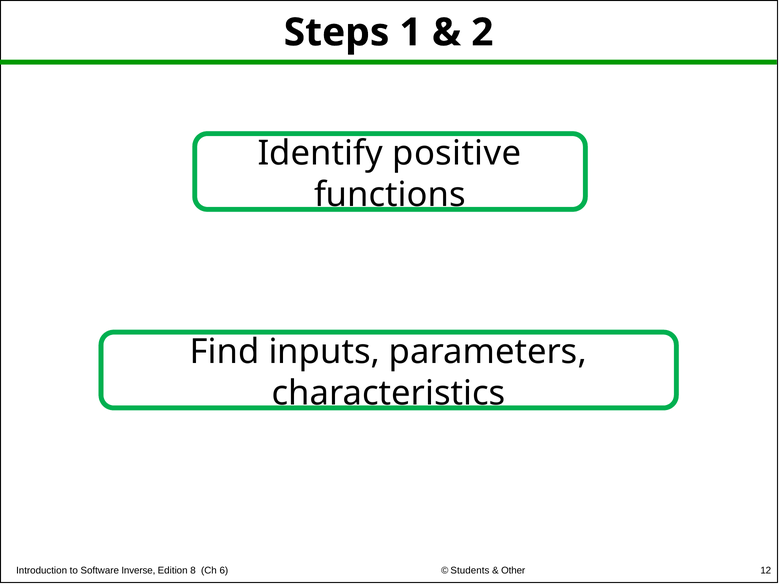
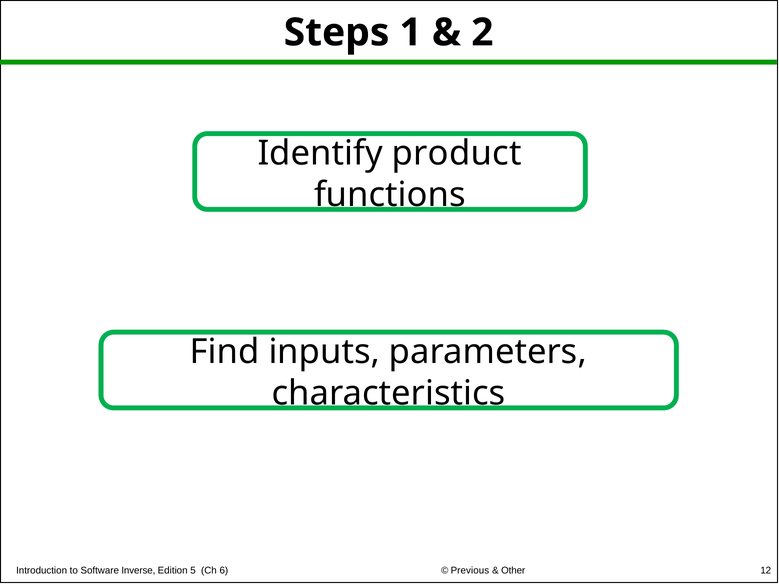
positive: positive -> product (457, 153)
8: 8 -> 5 (193, 571)
Students: Students -> Previous (470, 571)
